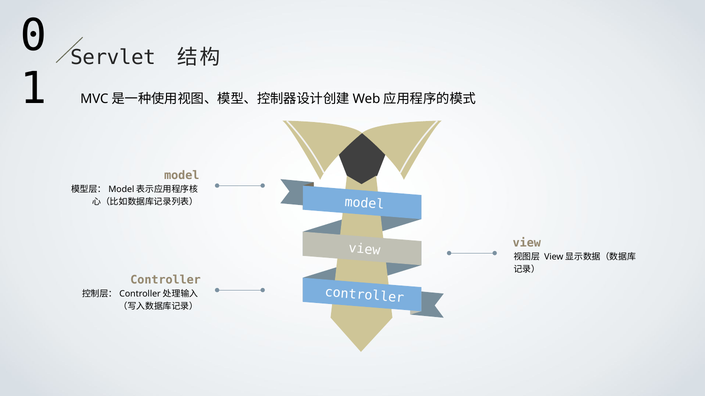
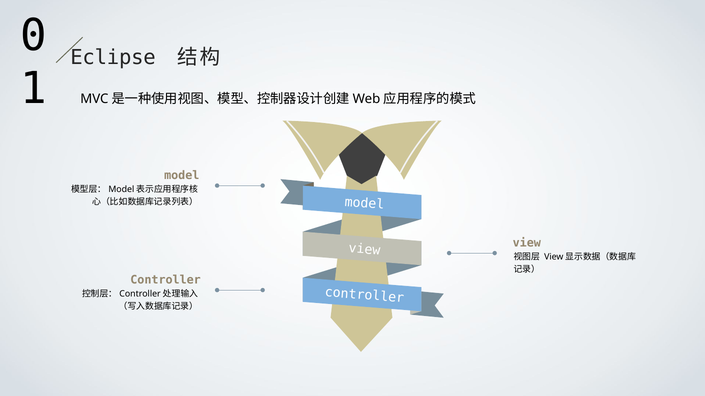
Servlet: Servlet -> Eclipse (113, 58)
